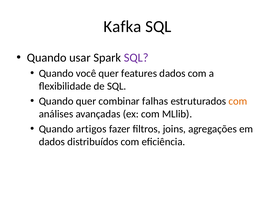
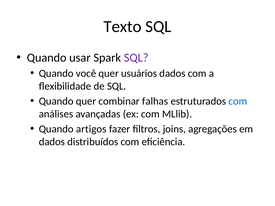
Kafka: Kafka -> Texto (123, 27)
features: features -> usuários (139, 73)
com colour: orange -> blue (238, 101)
